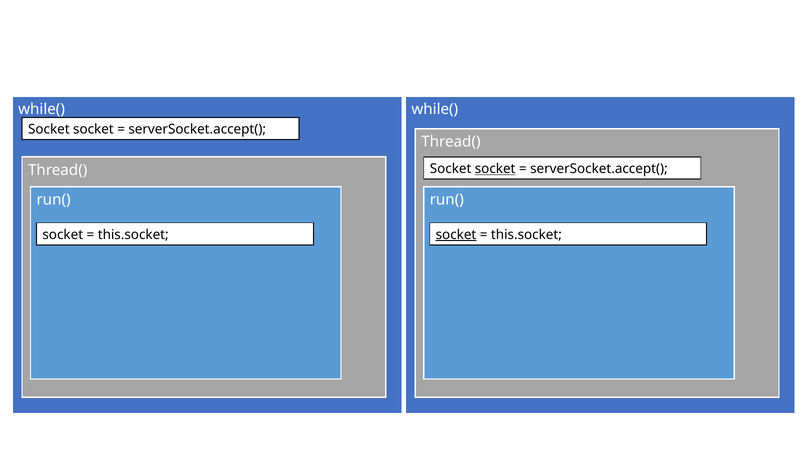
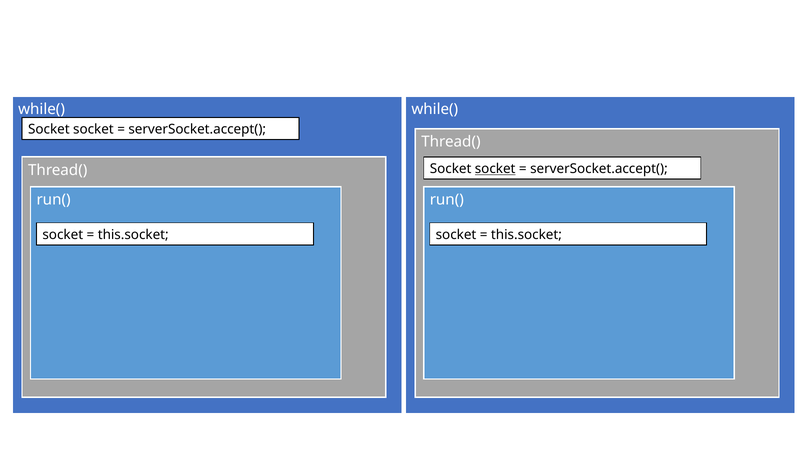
socket underline: present -> none (456, 235)
